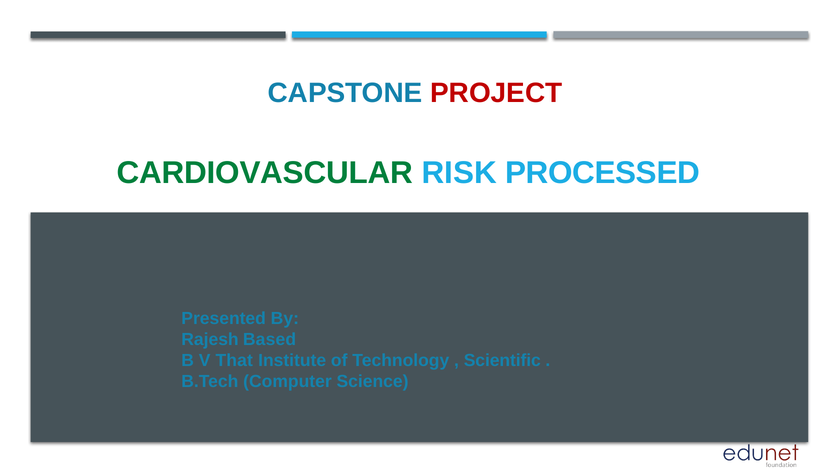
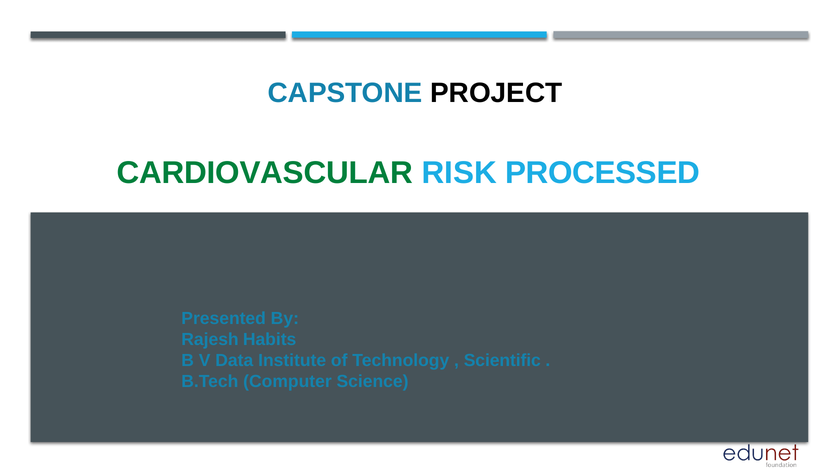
PROJECT colour: red -> black (496, 93)
Based: Based -> Habits (270, 340)
That: That -> Data (234, 361)
